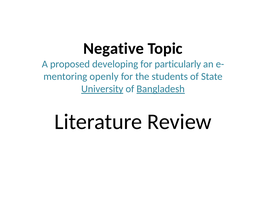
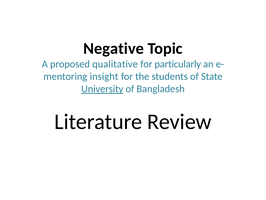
developing: developing -> qualitative (115, 64)
openly: openly -> insight (104, 76)
Bangladesh underline: present -> none (161, 89)
